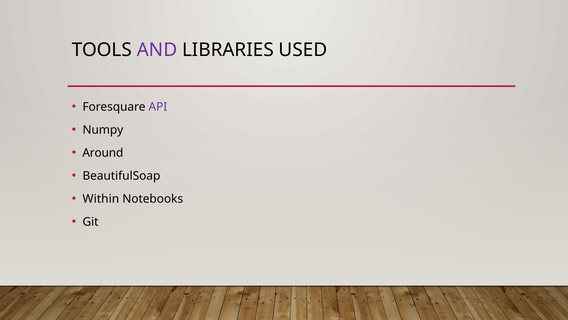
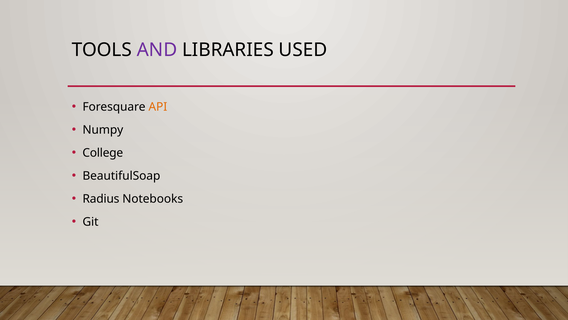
API colour: purple -> orange (158, 107)
Around: Around -> College (103, 153)
Within: Within -> Radius (101, 199)
